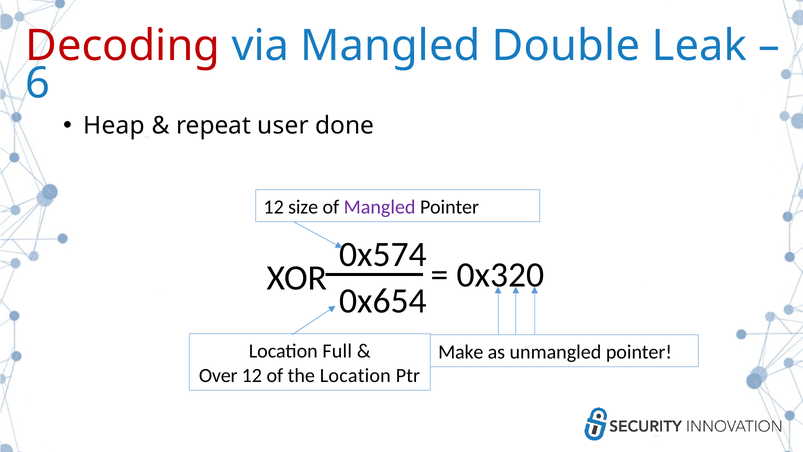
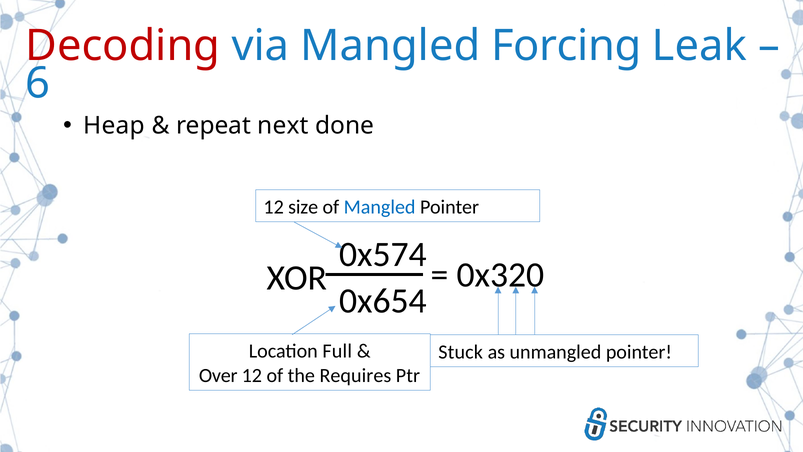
Double: Double -> Forcing (566, 46)
user: user -> next (283, 126)
Mangled colour: purple -> blue (380, 207)
Make: Make -> Stuck (461, 352)
the Location: Location -> Requires (355, 375)
